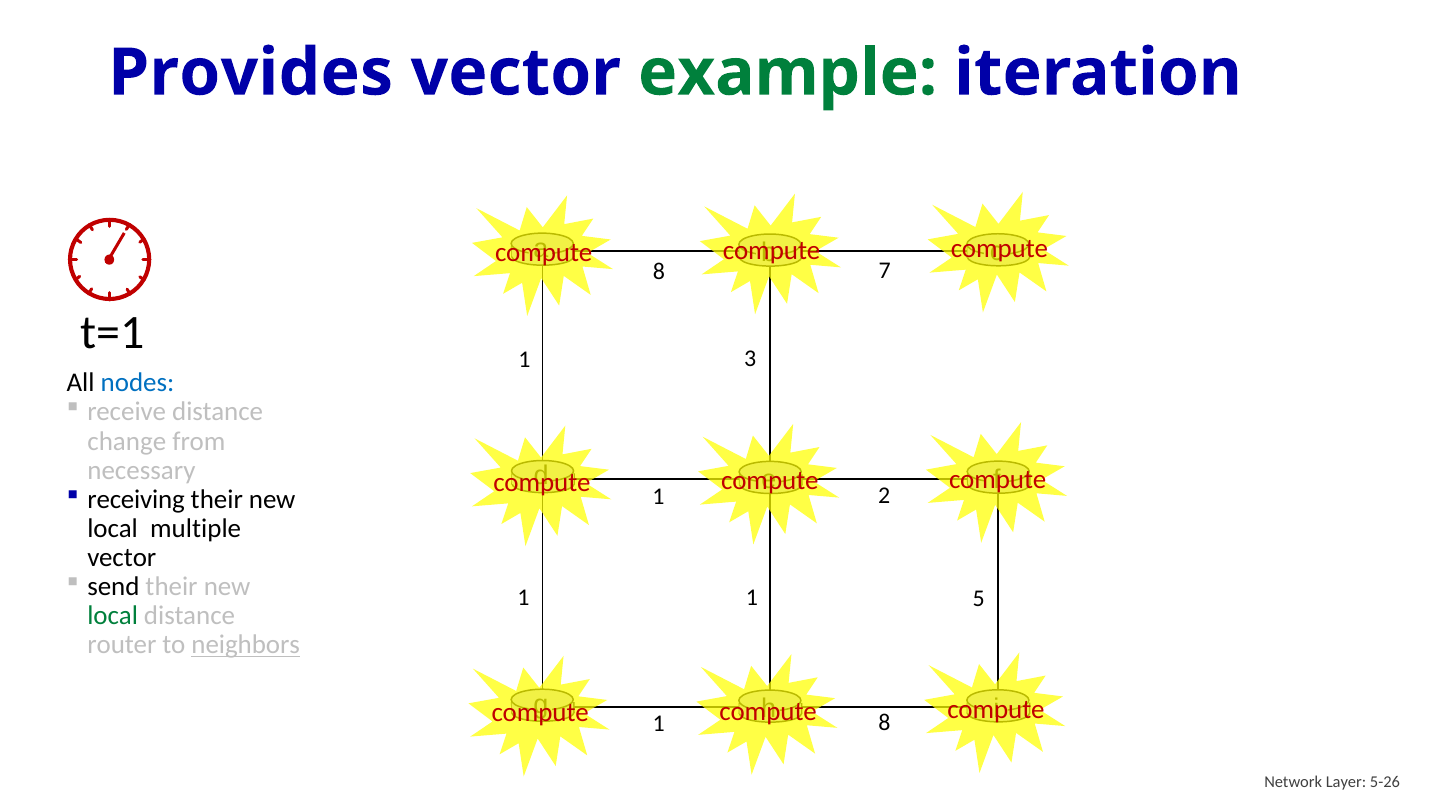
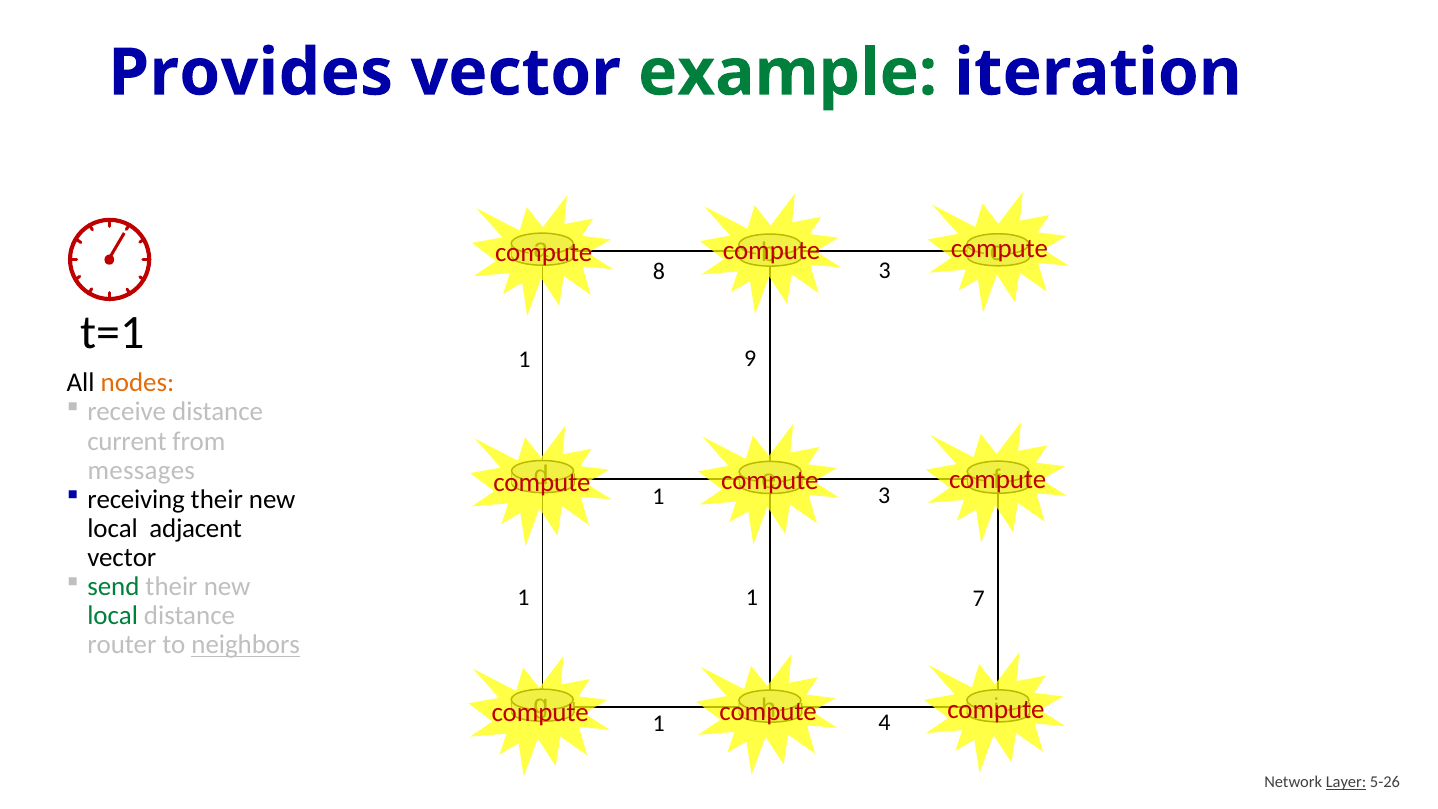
8 7: 7 -> 3 (885, 271)
3: 3 -> 9 (750, 359)
nodes colour: blue -> orange (137, 383)
change: change -> current (127, 441)
necessary: necessary -> messages (141, 470)
1 2: 2 -> 3 (884, 496)
multiple: multiple -> adjacent (196, 528)
send colour: black -> green (113, 587)
5: 5 -> 7 (979, 598)
1 8: 8 -> 4 (885, 722)
Layer underline: none -> present (1346, 782)
